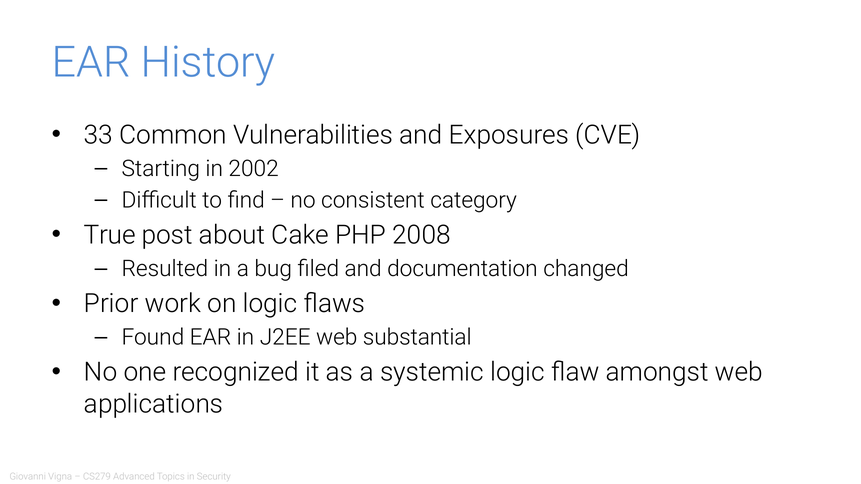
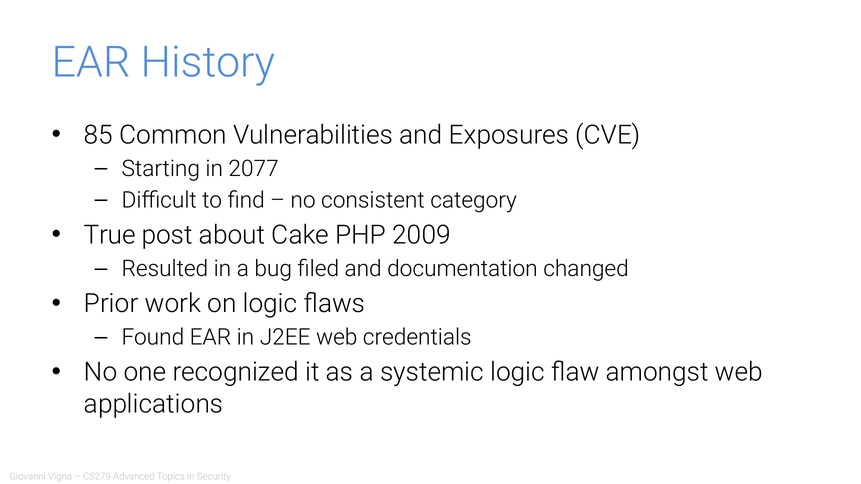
33: 33 -> 85 (99, 135)
2002: 2002 -> 2077 (254, 169)
2008: 2008 -> 2009 (422, 235)
substantial: substantial -> credentials (417, 338)
